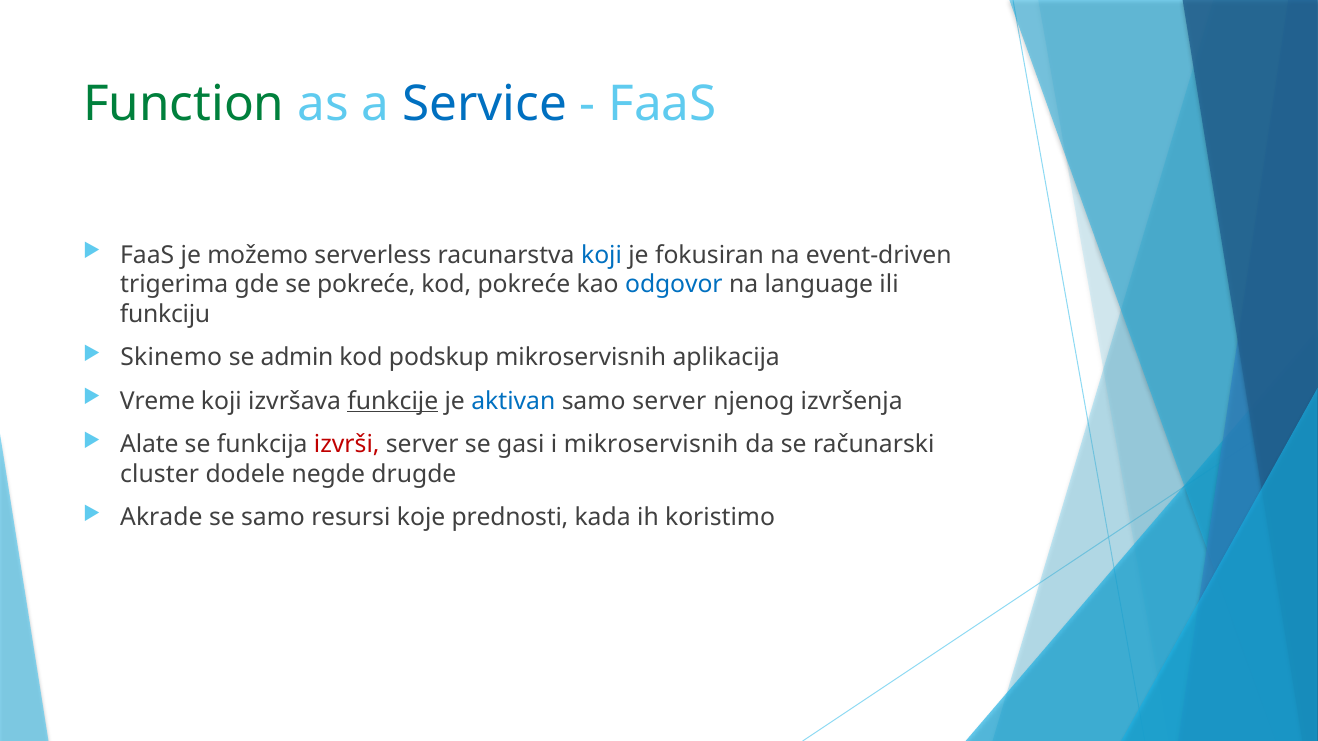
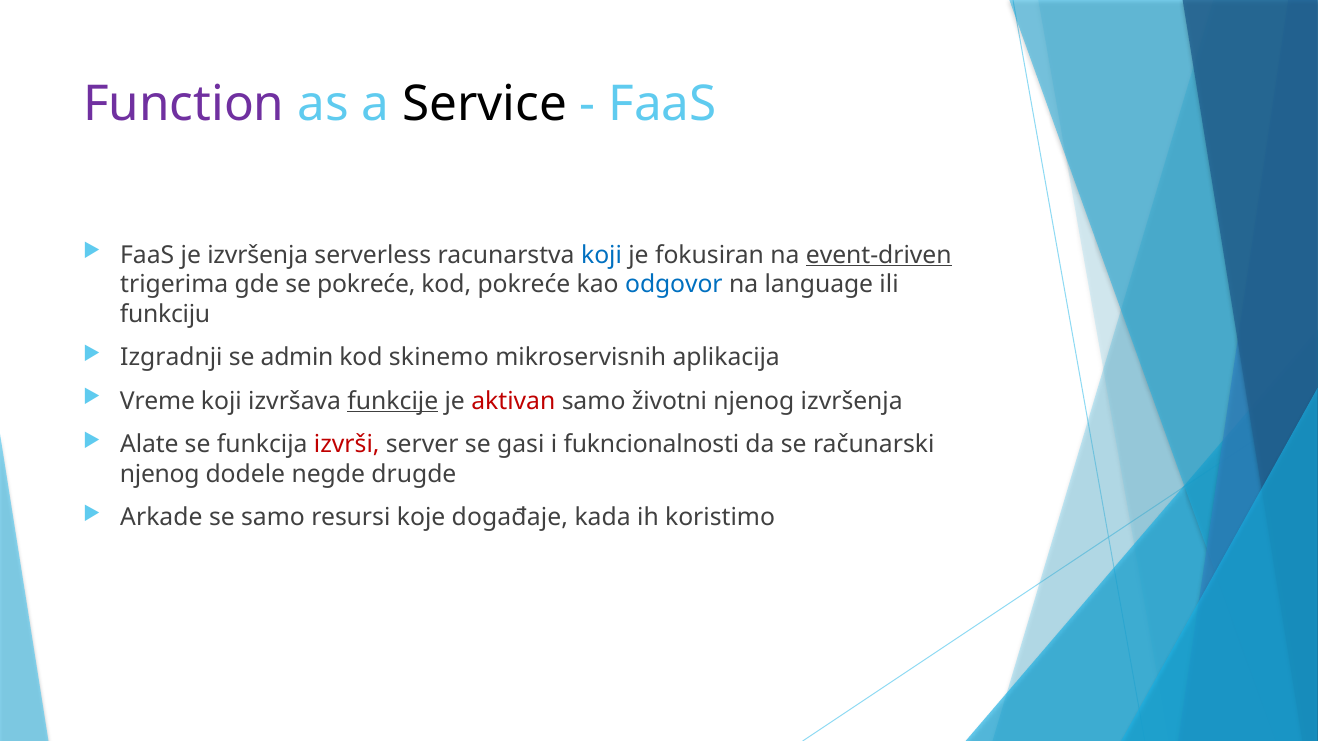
Function colour: green -> purple (184, 104)
Service colour: blue -> black (485, 104)
je možemo: možemo -> izvršenja (258, 255)
event-driven underline: none -> present (879, 255)
Skinemo: Skinemo -> Izgradnji (171, 358)
podskup: podskup -> skinemo (439, 358)
aktivan colour: blue -> red (513, 401)
samo server: server -> životni (669, 401)
i mikroservisnih: mikroservisnih -> fukncionalnosti (651, 445)
cluster: cluster -> njenog (160, 474)
Akrade: Akrade -> Arkade (161, 518)
prednosti: prednosti -> događaje (510, 518)
